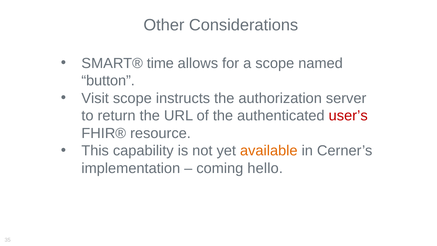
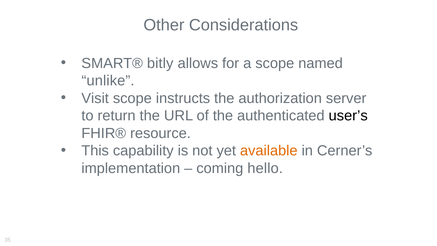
time: time -> bitly (160, 63)
button: button -> unlike (108, 81)
user’s colour: red -> black (348, 116)
